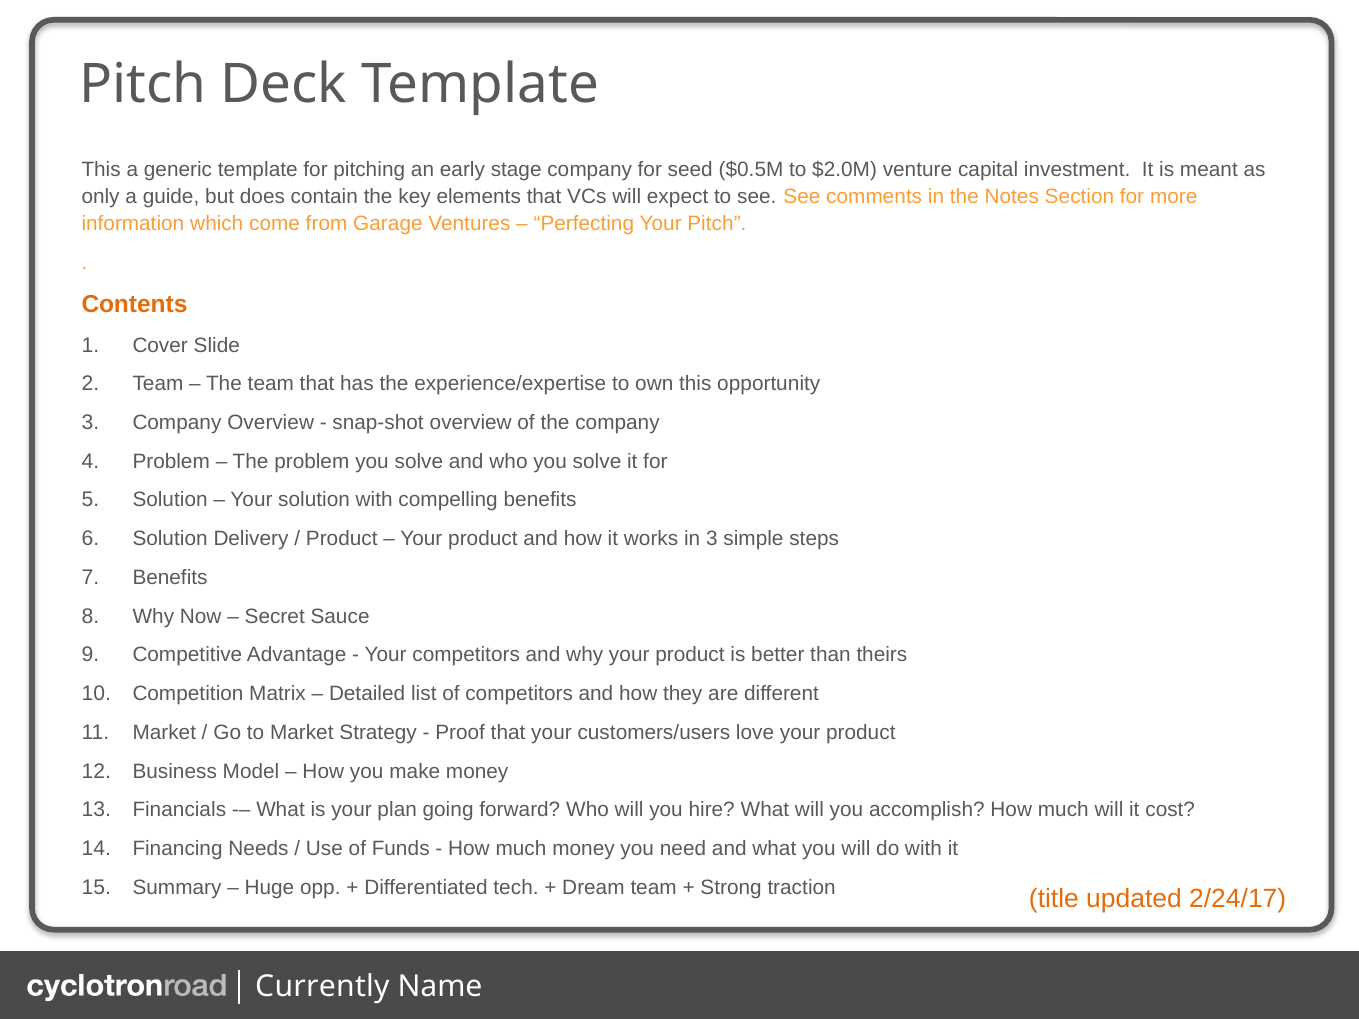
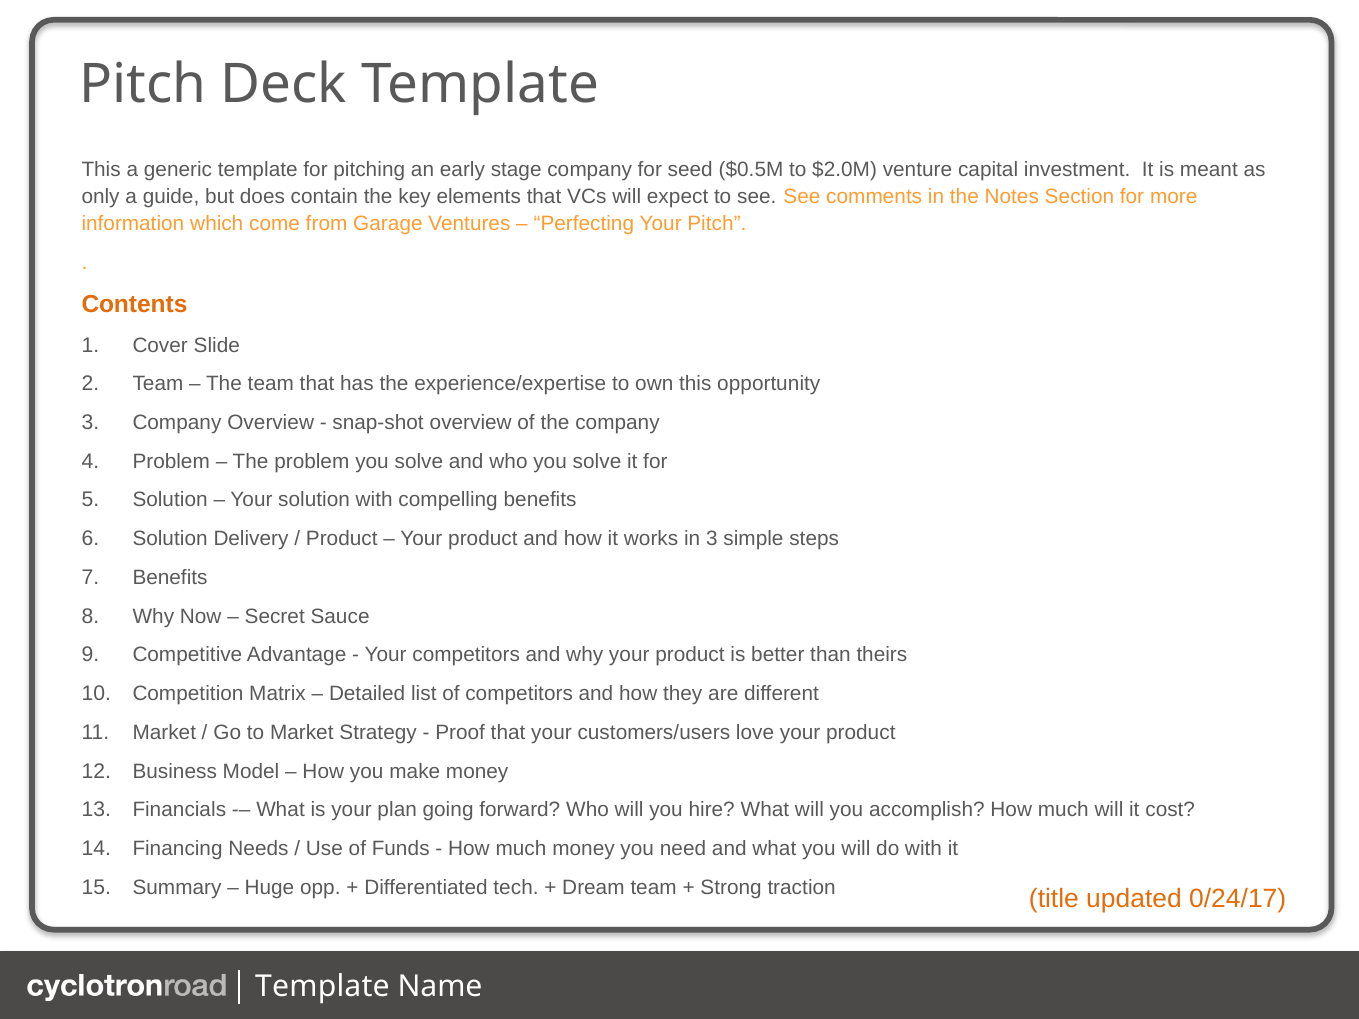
2/24/17: 2/24/17 -> 0/24/17 (1238, 899)
Currently: Currently -> Template (322, 987)
